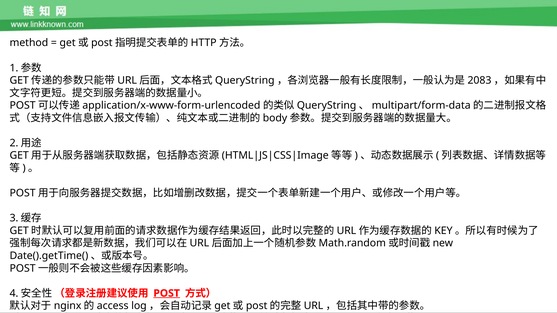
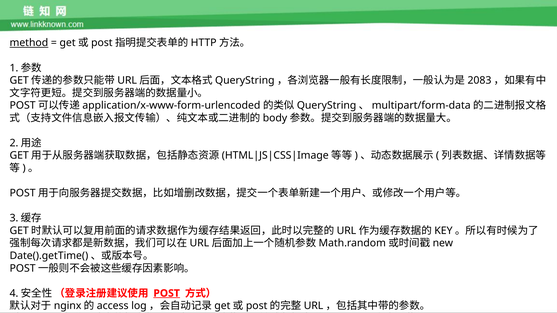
method underline: none -> present (29, 43)
